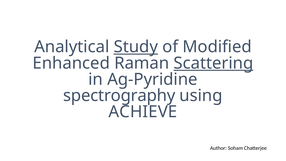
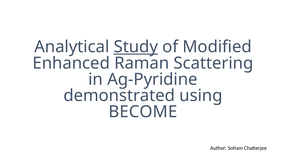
Scattering underline: present -> none (213, 63)
spectrography: spectrography -> demonstrated (119, 95)
ACHIEVE: ACHIEVE -> BECOME (143, 112)
